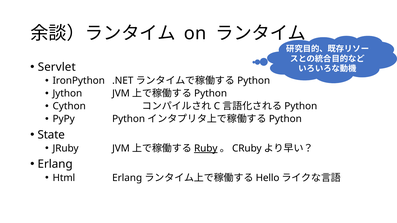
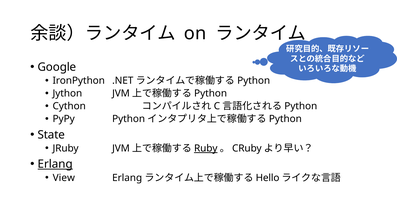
Servlet: Servlet -> Google (57, 67)
Erlang underline: none -> present (55, 164)
Html: Html -> View (64, 178)
